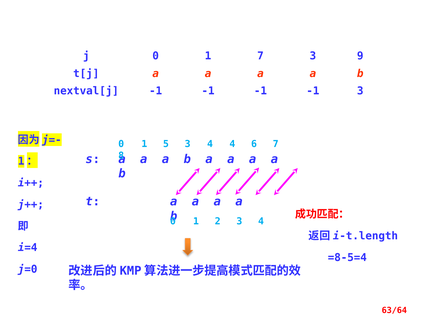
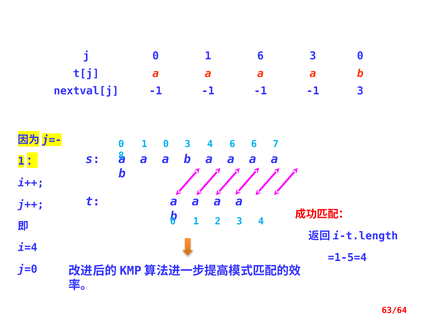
1 7: 7 -> 6 (260, 56)
3 9: 9 -> 0 (360, 56)
1 5: 5 -> 0 (166, 144)
4 4: 4 -> 6 (232, 144)
=8-5=4: =8-5=4 -> =1-5=4 (347, 257)
